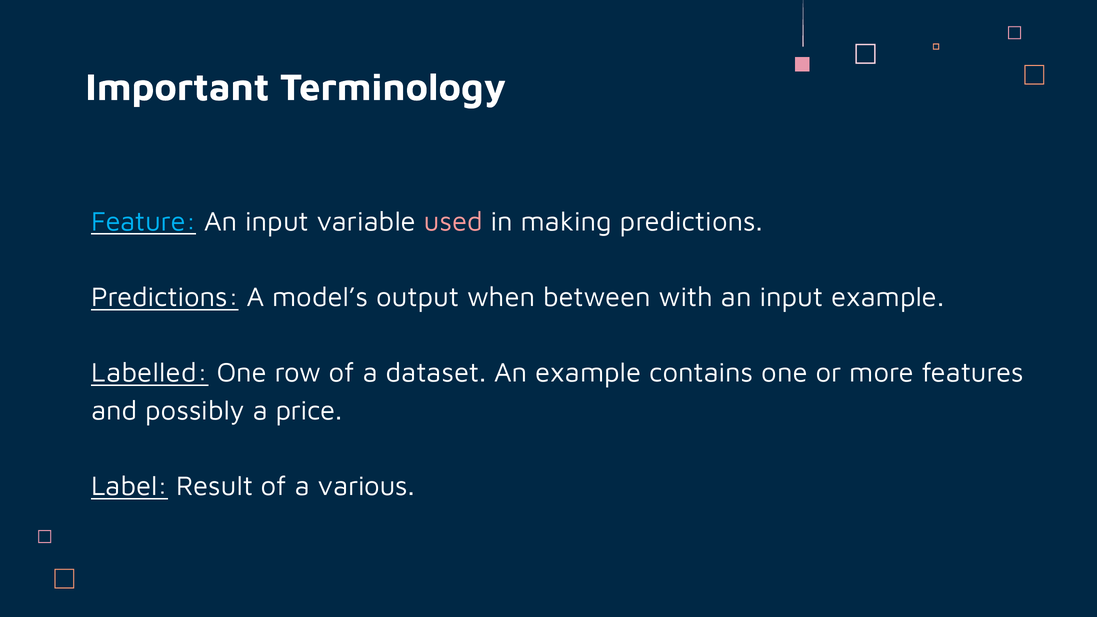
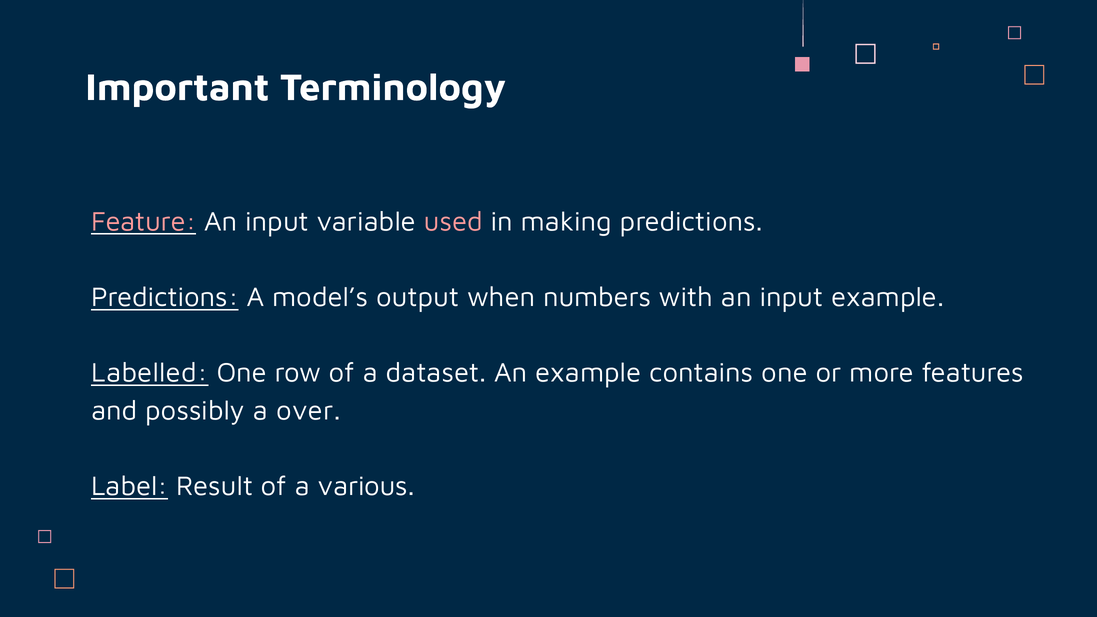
Feature colour: light blue -> pink (144, 222)
between: between -> numbers (597, 297)
price: price -> over (309, 411)
